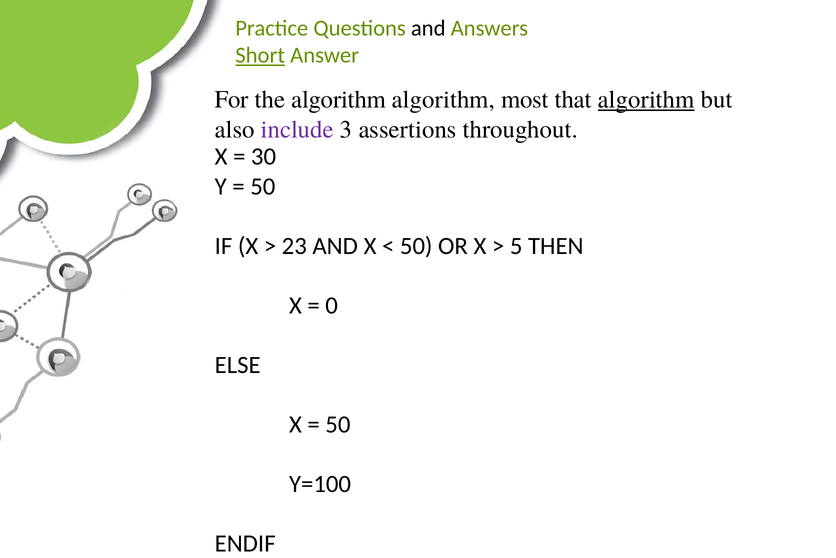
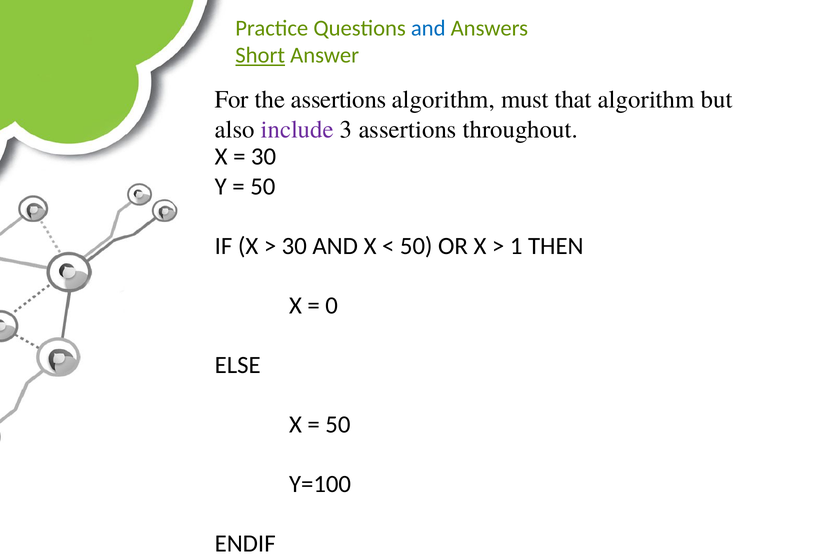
and colour: black -> blue (428, 28)
the algorithm: algorithm -> assertions (339, 99)
most: most -> must (525, 99)
algorithm underline: present -> none (646, 99)
23: 23 -> 30 (294, 246)
5: 5 -> 1 (516, 246)
